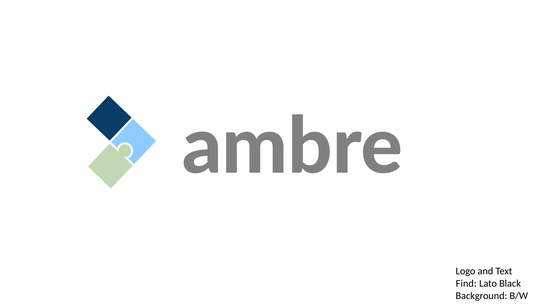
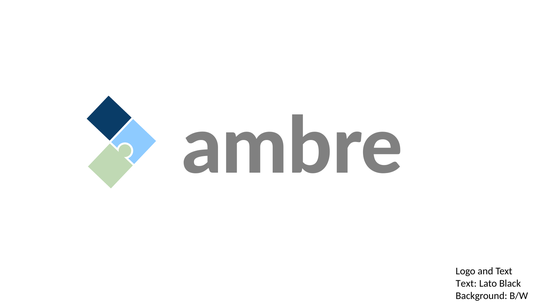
Find: Find -> Text (466, 283)
